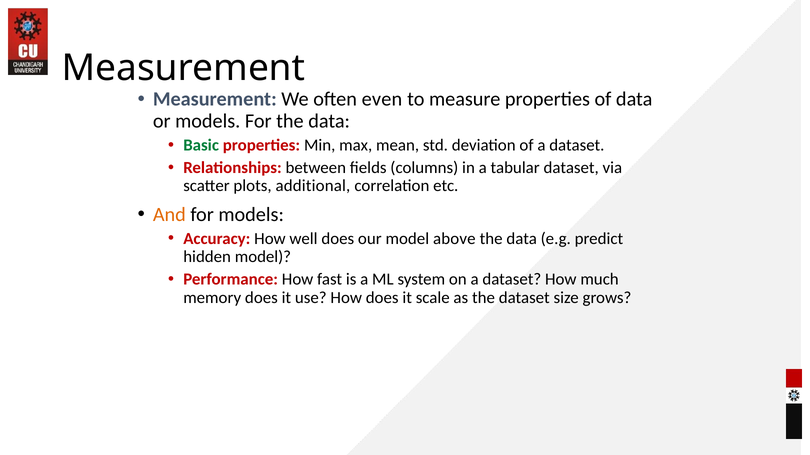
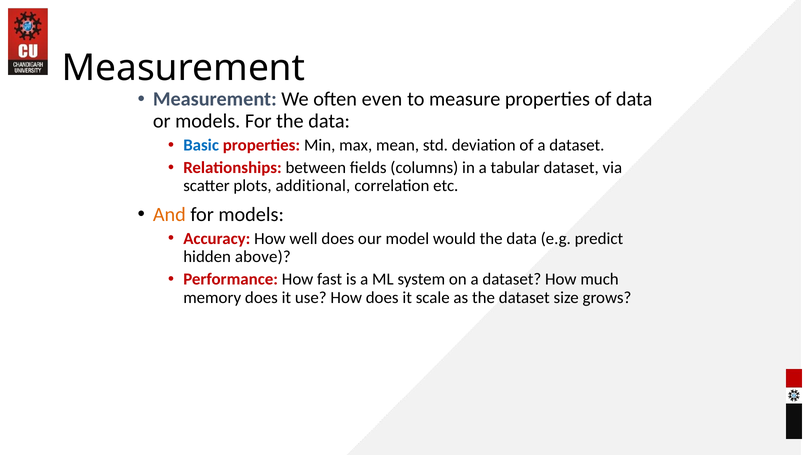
Basic colour: green -> blue (201, 145)
above: above -> would (454, 239)
hidden model: model -> above (263, 257)
